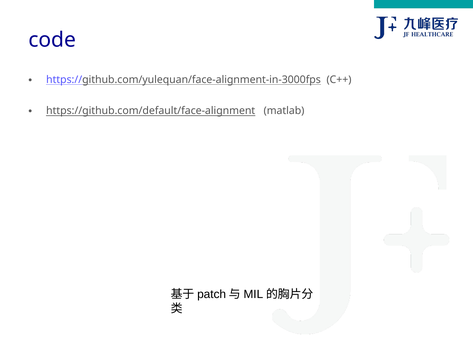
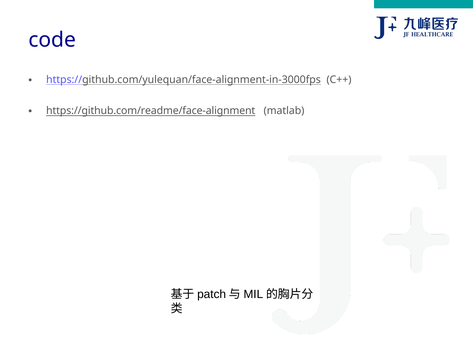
https://github.com/default/face-alignment: https://github.com/default/face-alignment -> https://github.com/readme/face-alignment (151, 111)
